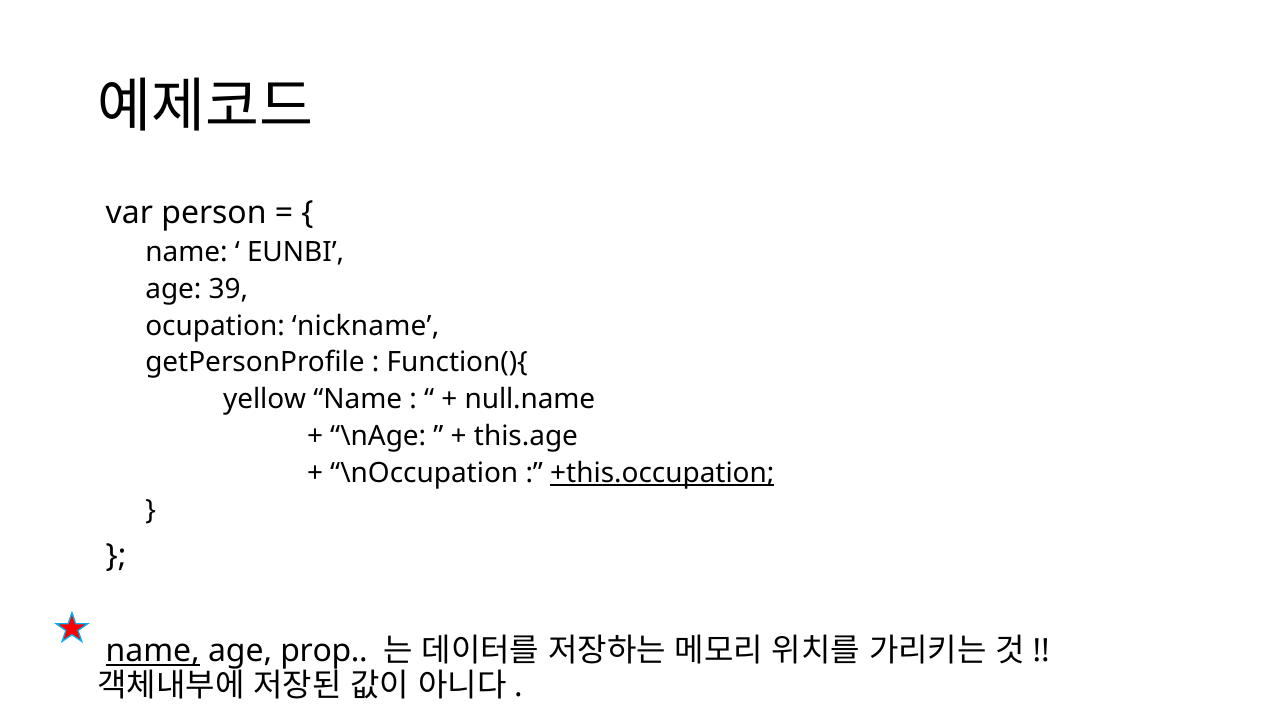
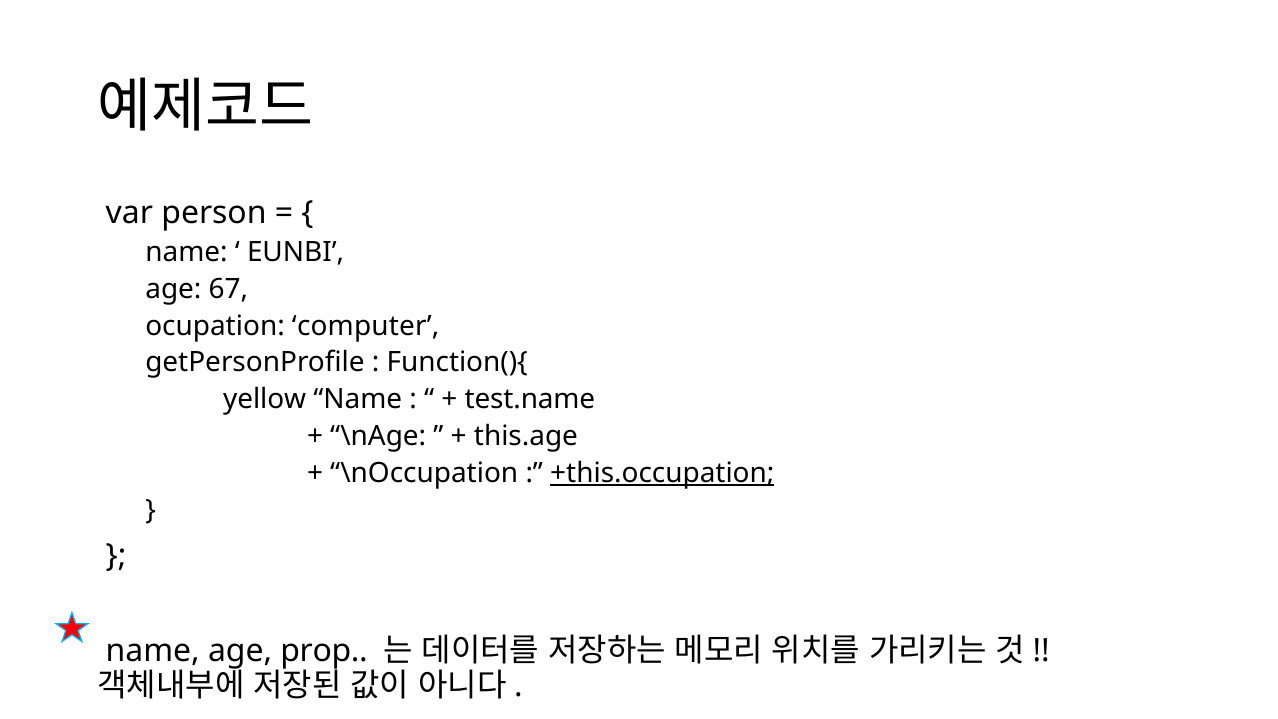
39: 39 -> 67 (228, 289)
nickname: nickname -> computer (366, 326)
null.name: null.name -> test.name (530, 400)
name underline: present -> none (153, 651)
